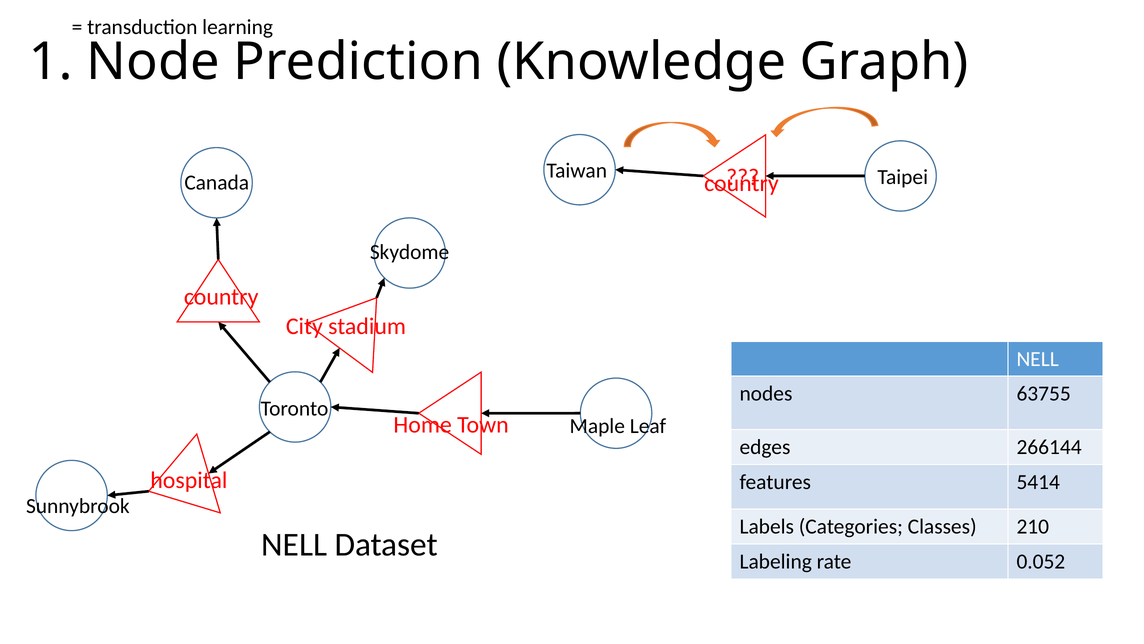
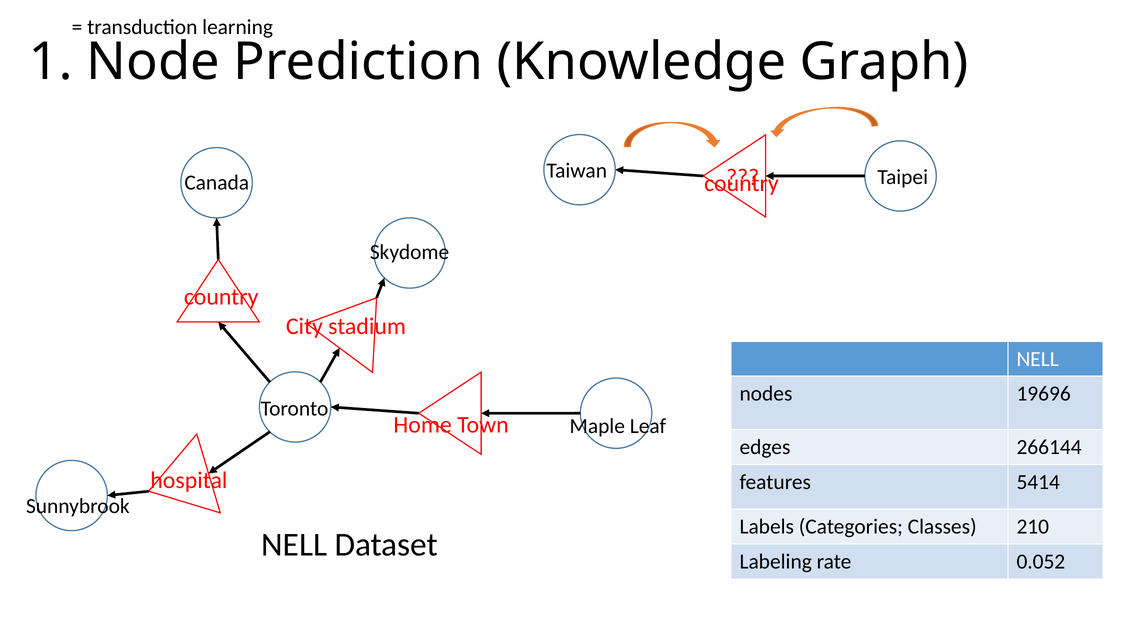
63755: 63755 -> 19696 (1044, 393)
